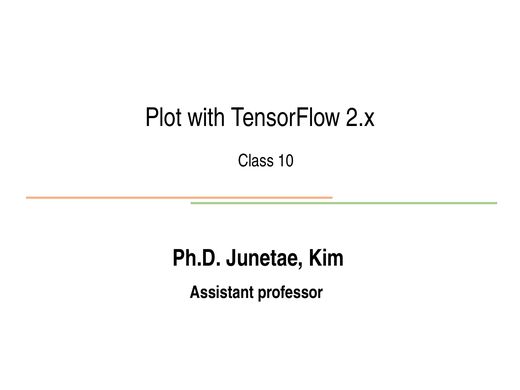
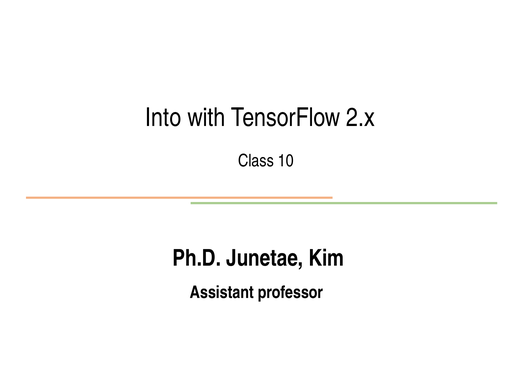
Plot: Plot -> Into (163, 118)
